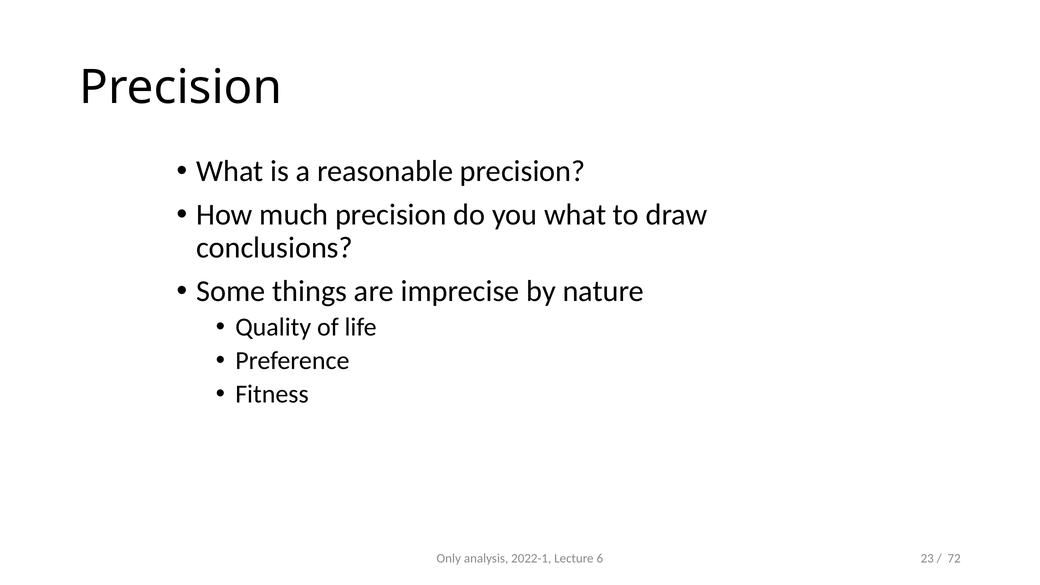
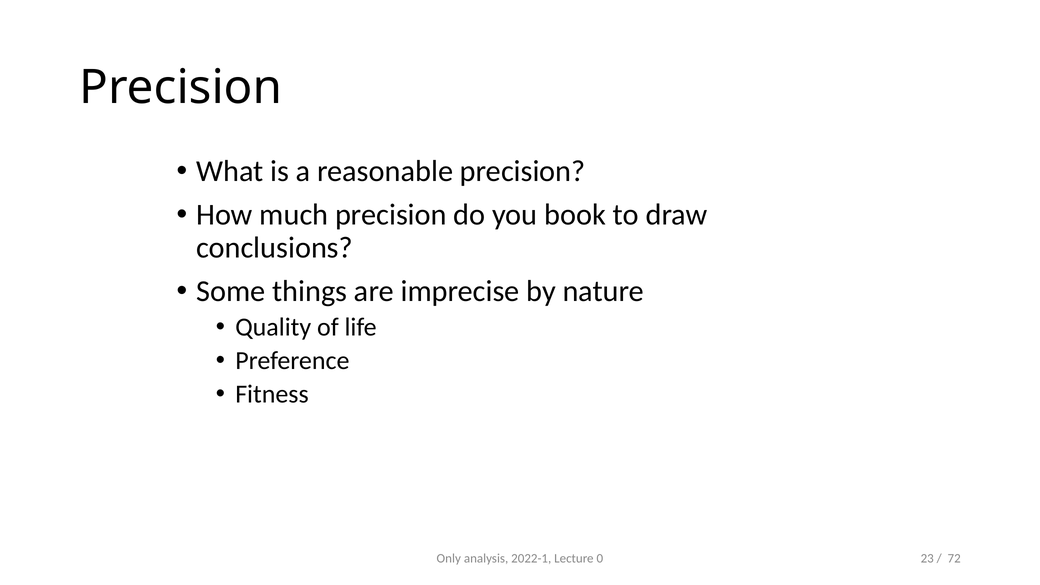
you what: what -> book (575, 215)
6: 6 -> 0 (600, 559)
